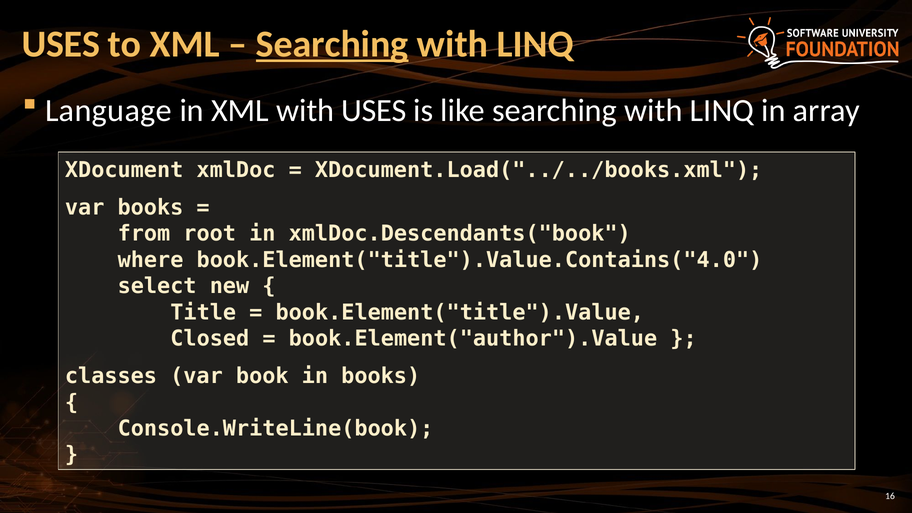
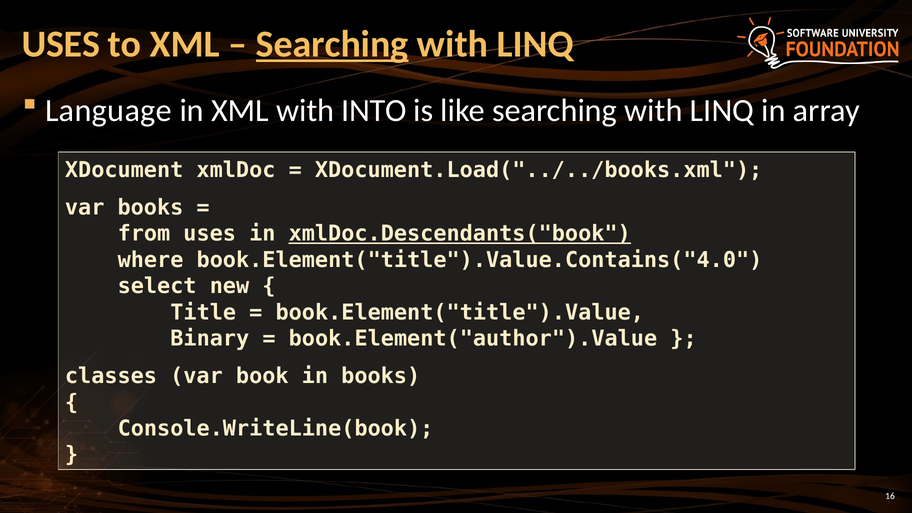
with USES: USES -> INTO (374, 110)
from root: root -> uses (210, 234)
xmlDoc.Descendants("book underline: none -> present (460, 234)
Closed: Closed -> Binary (210, 339)
